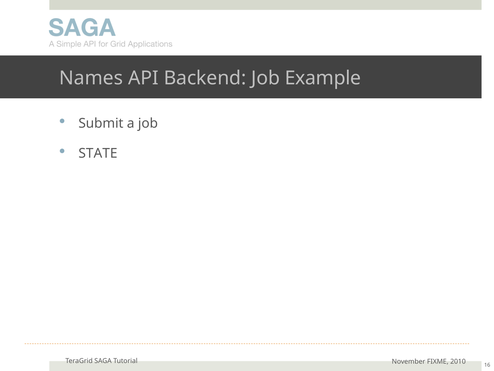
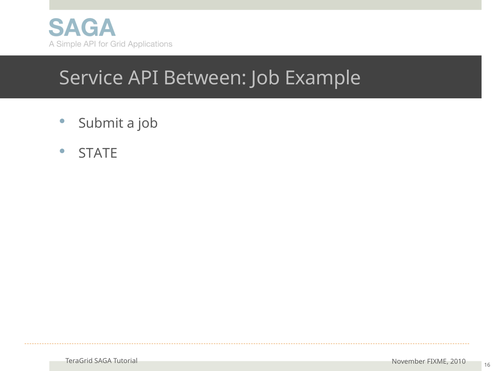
Names: Names -> Service (91, 78)
Backend: Backend -> Between (205, 78)
